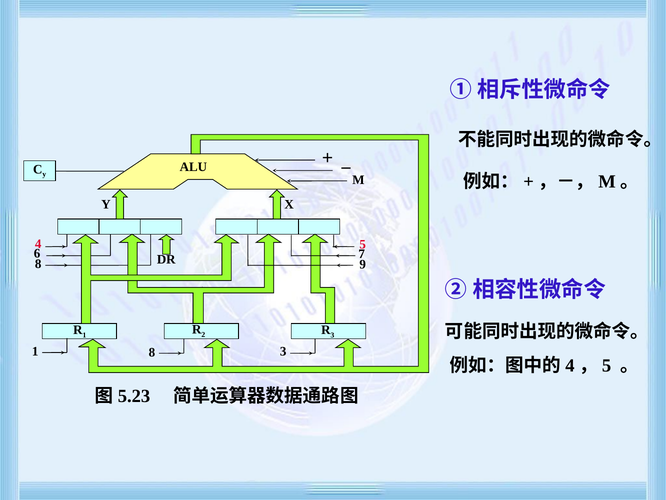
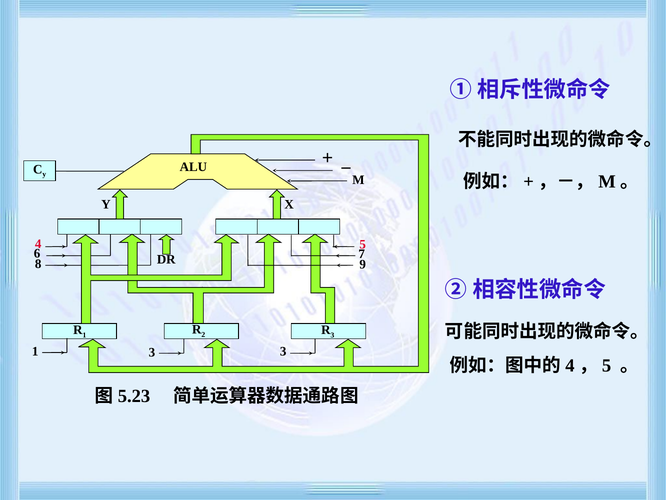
1 8: 8 -> 3 (152, 352)
